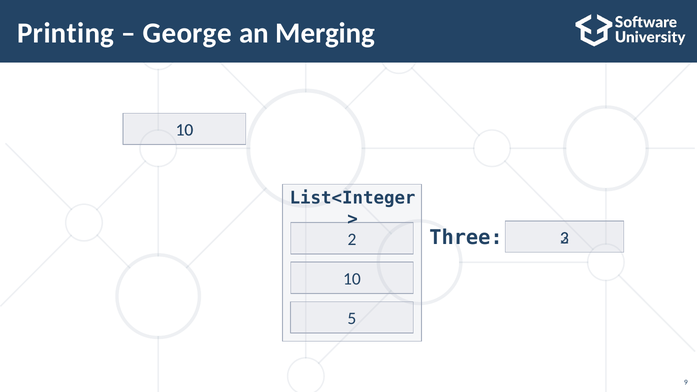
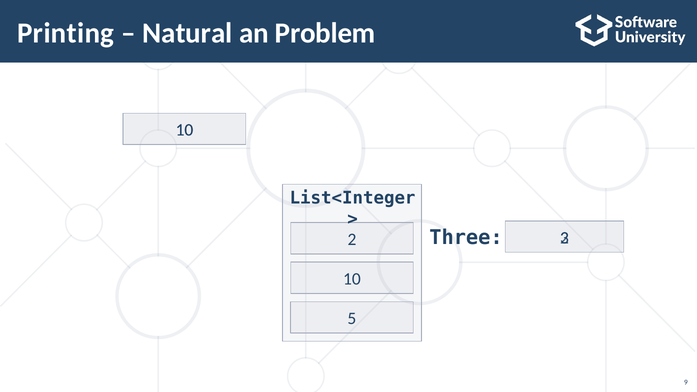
George: George -> Natural (187, 33)
Merging: Merging -> Problem (325, 33)
